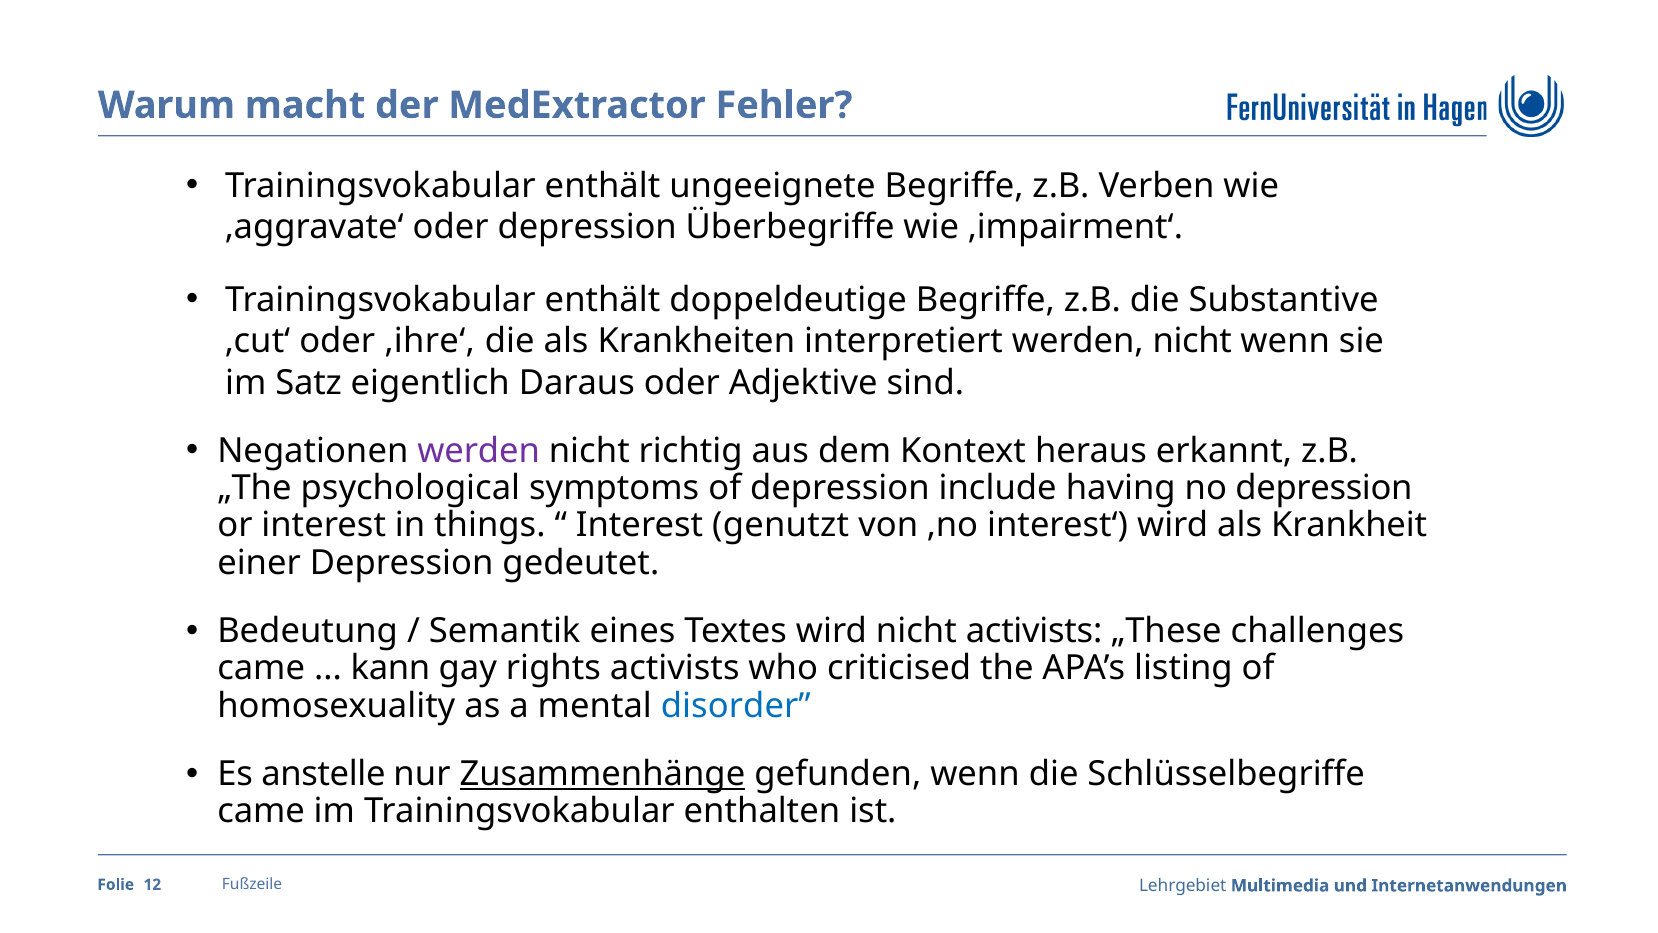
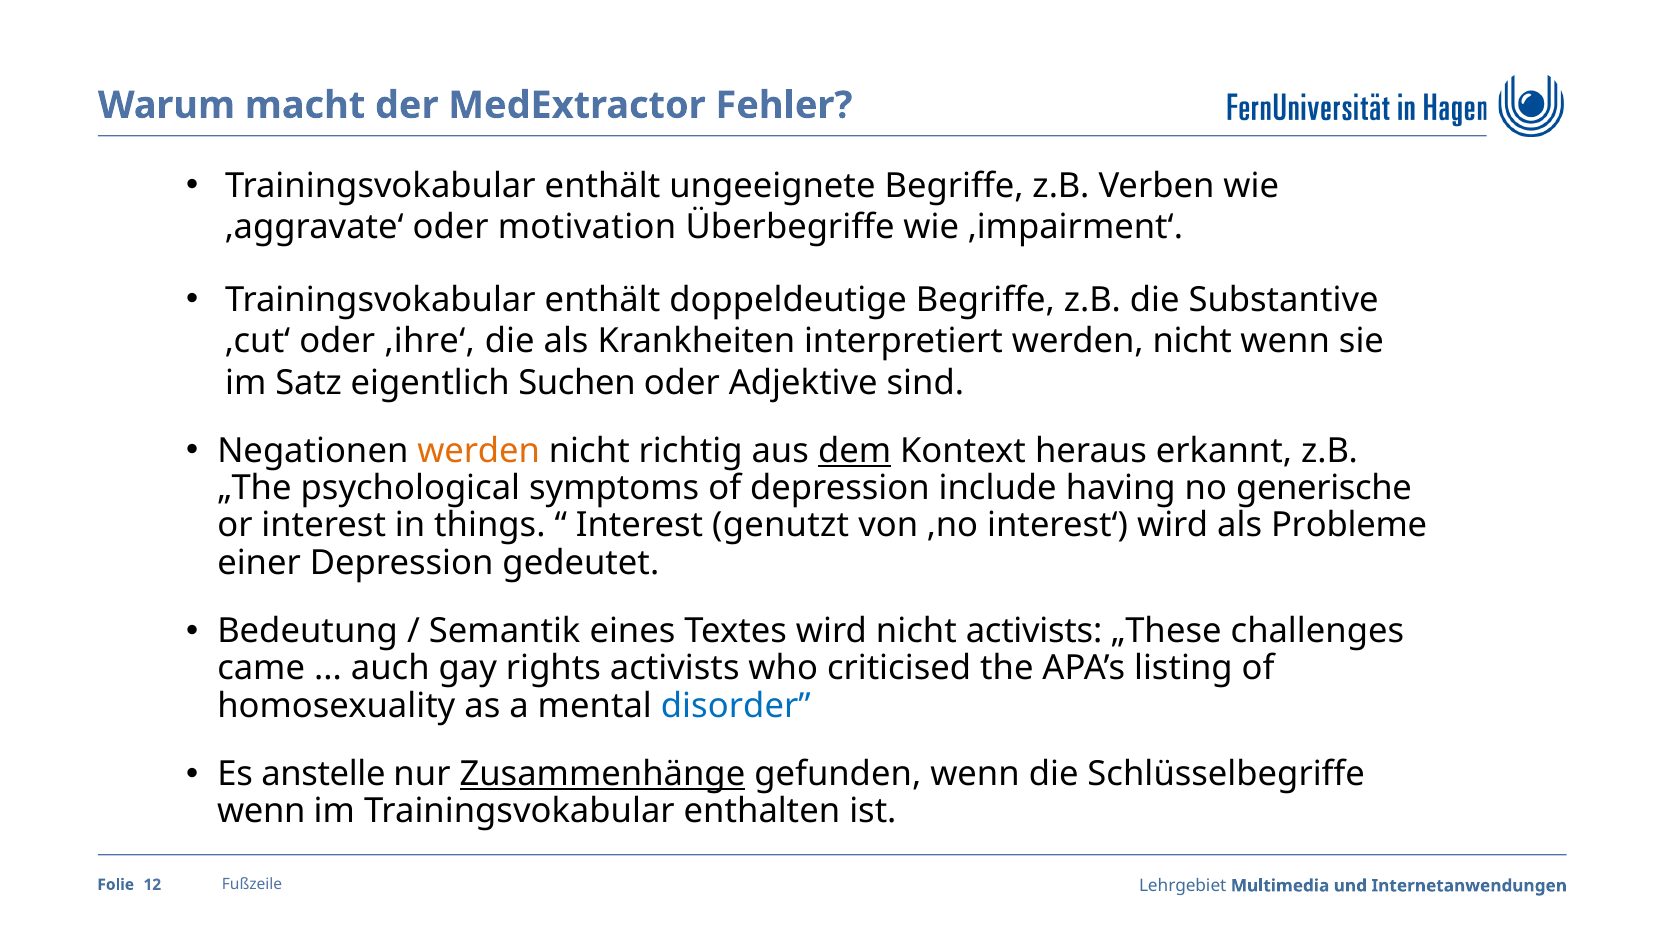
oder depression: depression -> motivation (587, 227)
Daraus: Daraus -> Suchen (577, 383)
werden colour: purple -> orange (479, 451)
dem underline: none -> present (855, 451)
no depression: depression -> generische (1324, 488)
Krankheit: Krankheit -> Probleme (1349, 525)
kann: kann -> auch (390, 668)
came: came -> wenn (261, 811)
